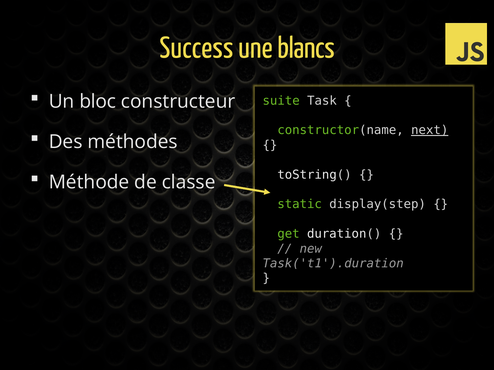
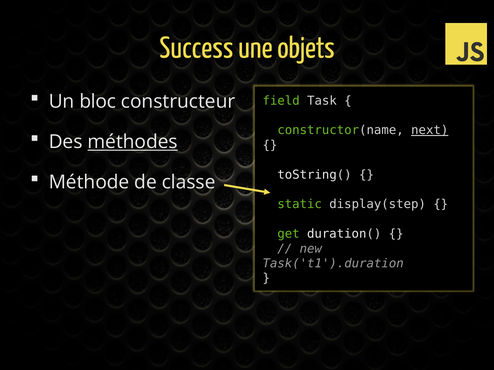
blancs: blancs -> objets (306, 48)
suite: suite -> field (281, 101)
méthodes underline: none -> present (133, 142)
